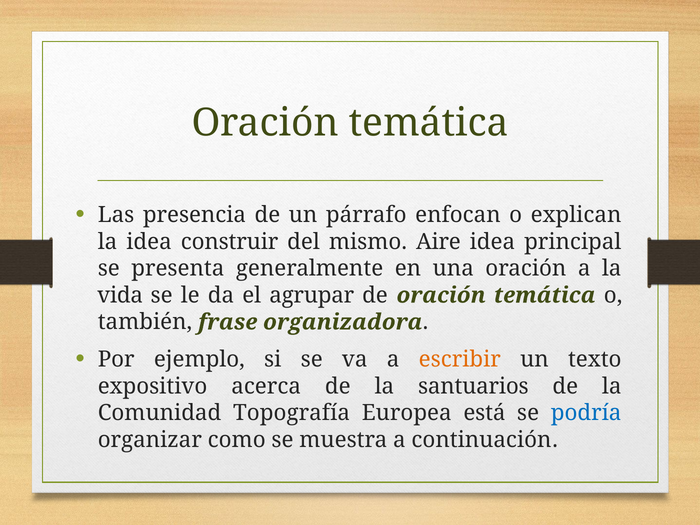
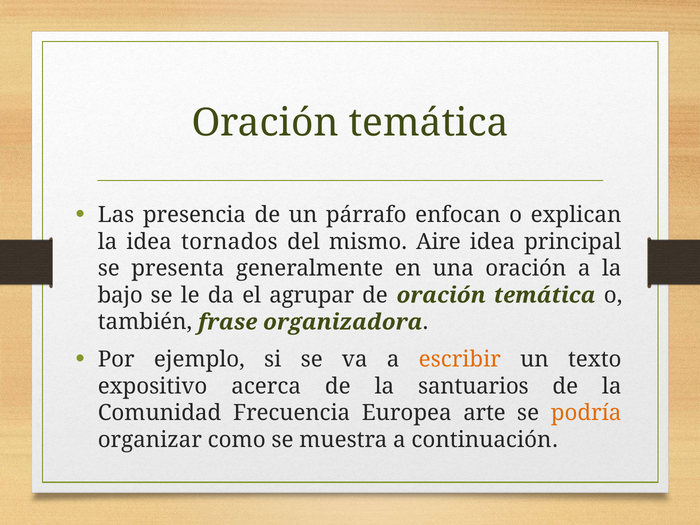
construir: construir -> tornados (229, 242)
vida: vida -> bajo (120, 295)
Topografía: Topografía -> Frecuencia (292, 413)
está: está -> arte (484, 413)
podría colour: blue -> orange (586, 413)
